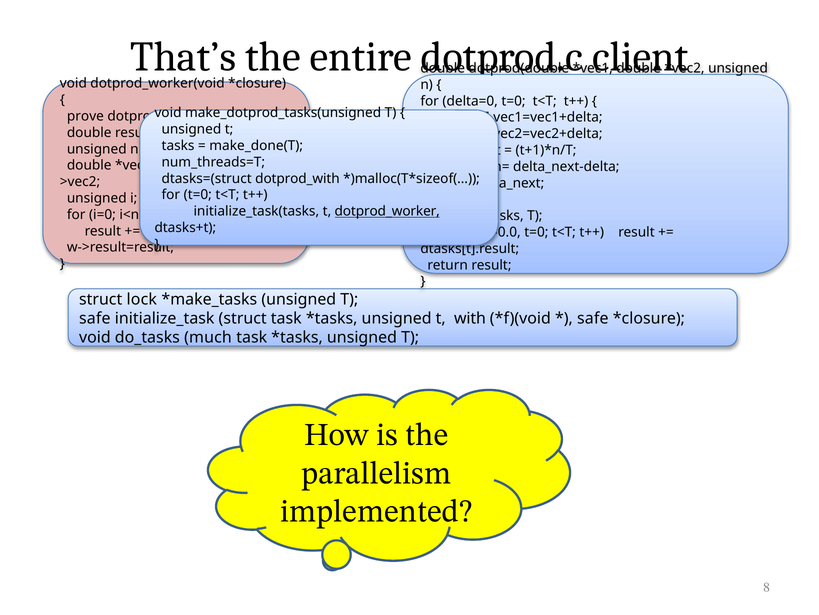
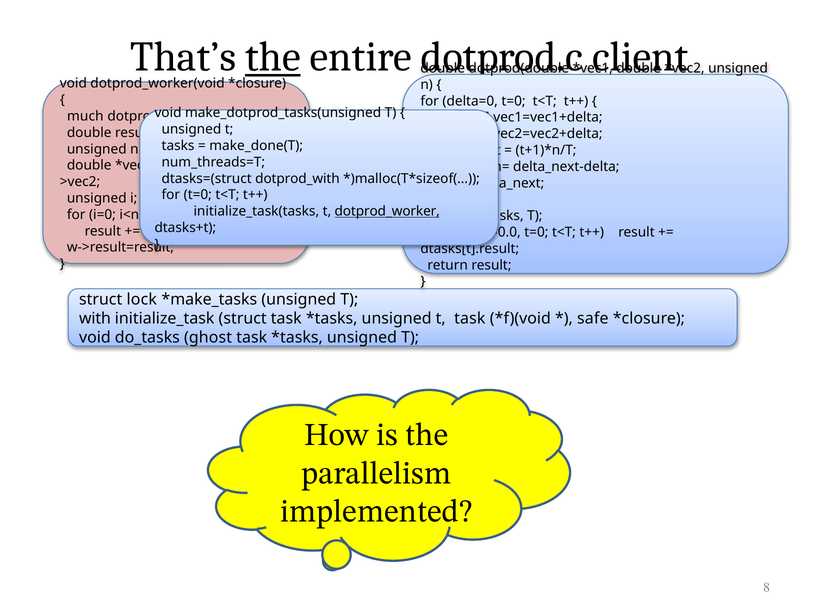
the underline: none -> present (273, 57)
prove: prove -> much (85, 116)
safe: safe -> with (95, 318)
t with: with -> task (470, 318)
much: much -> ghost (208, 337)
